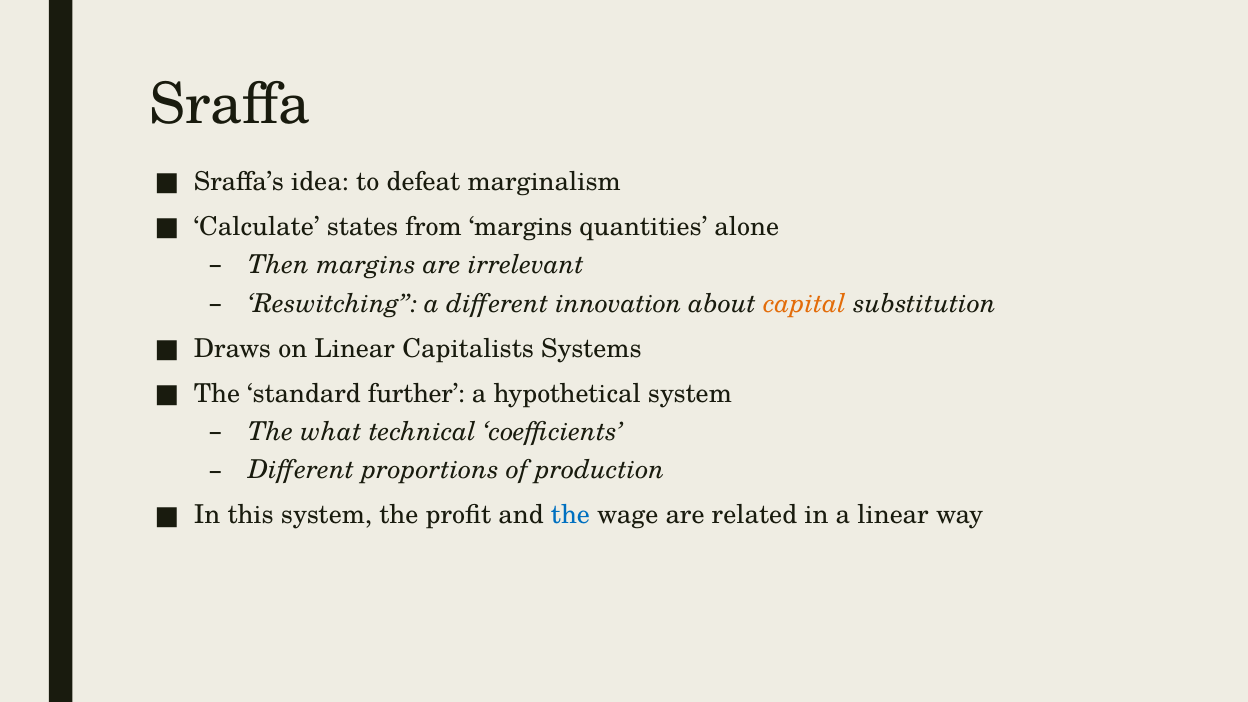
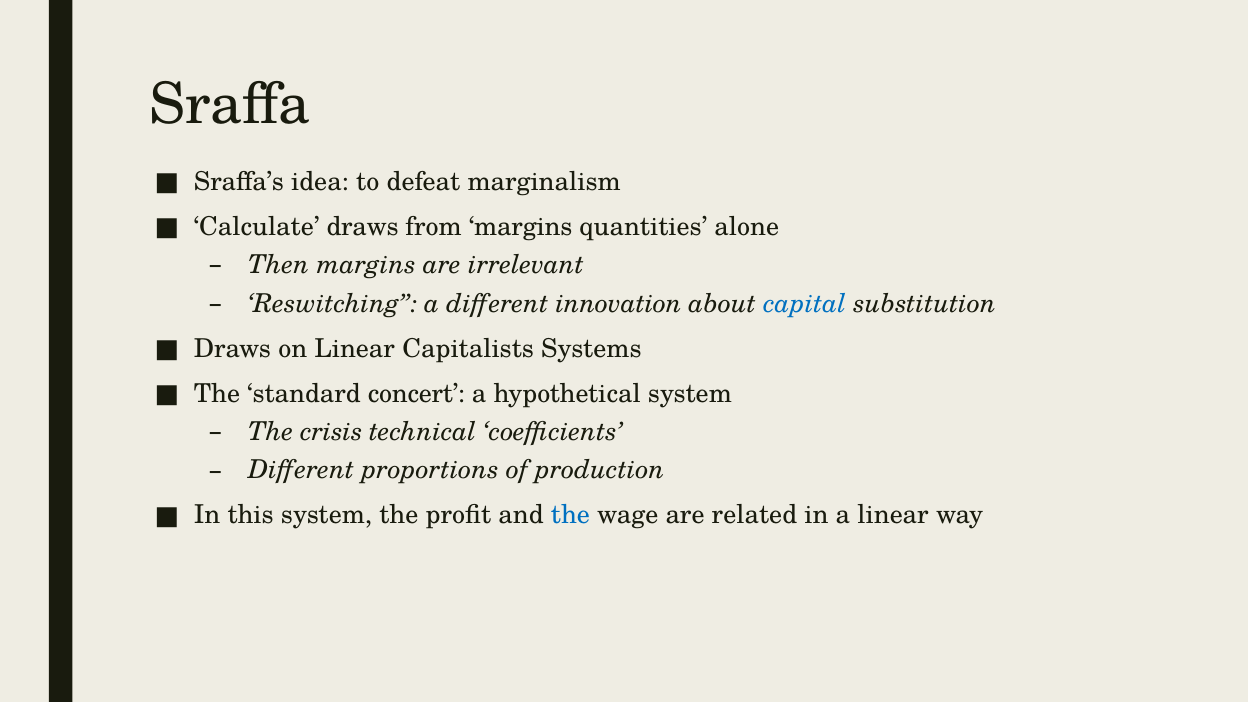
Calculate states: states -> draws (363, 226)
capital colour: orange -> blue (805, 303)
further: further -> concert (416, 393)
what: what -> crisis (331, 432)
